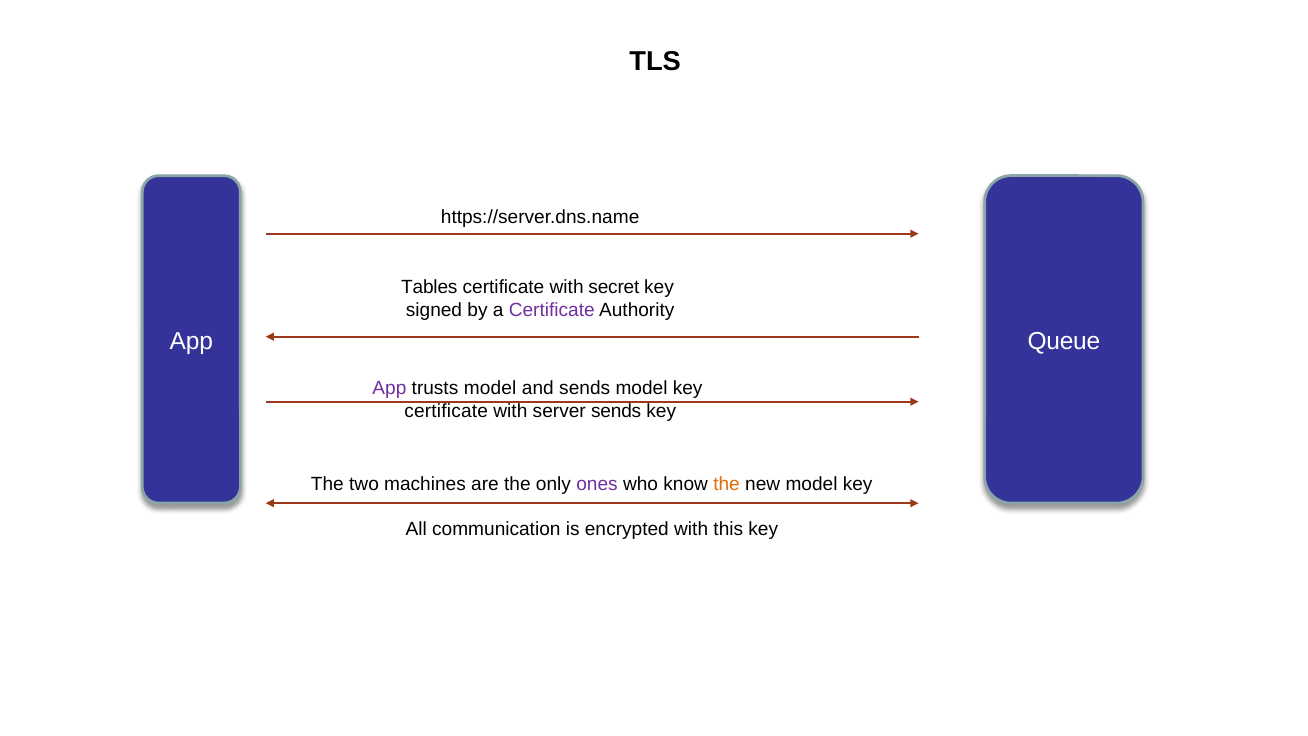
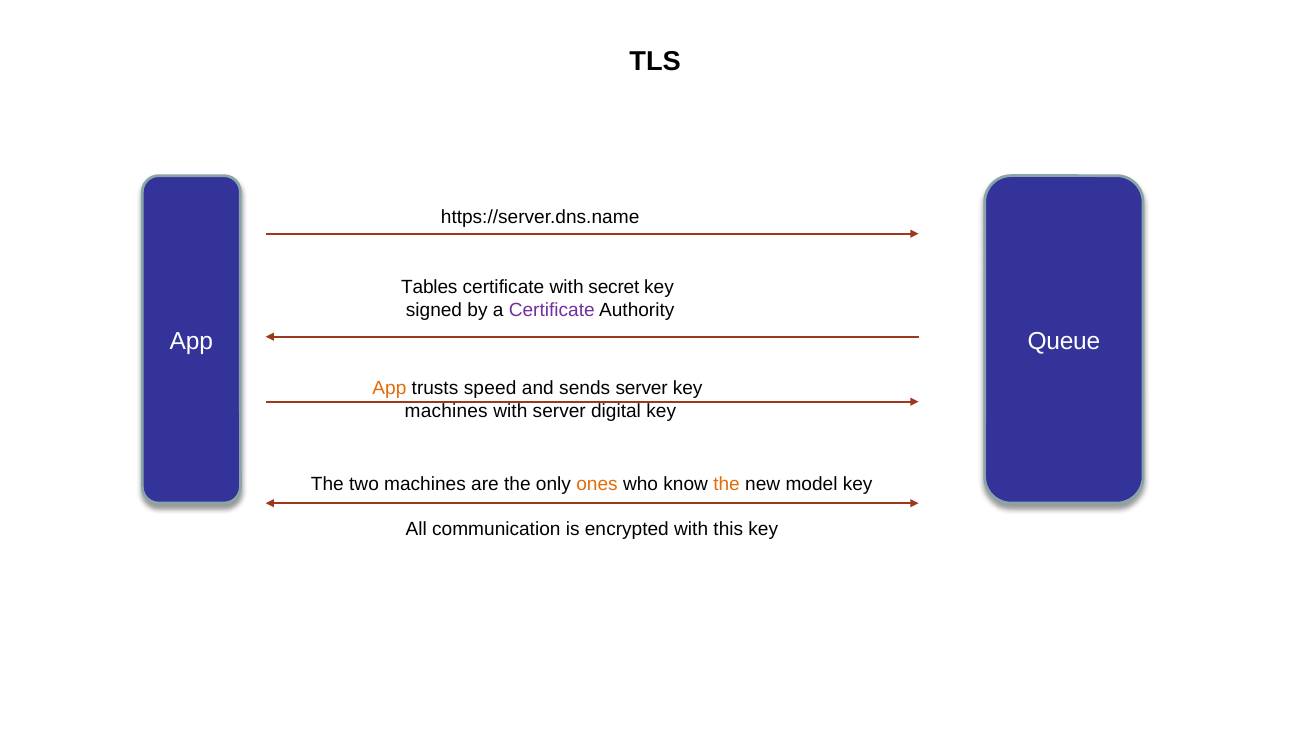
App colour: purple -> orange (389, 388)
trusts model: model -> speed (490, 388)
sends model: model -> server (642, 388)
certificate: certificate -> machines (446, 411)
server sends: sends -> digital (616, 411)
ones colour: purple -> orange (597, 484)
